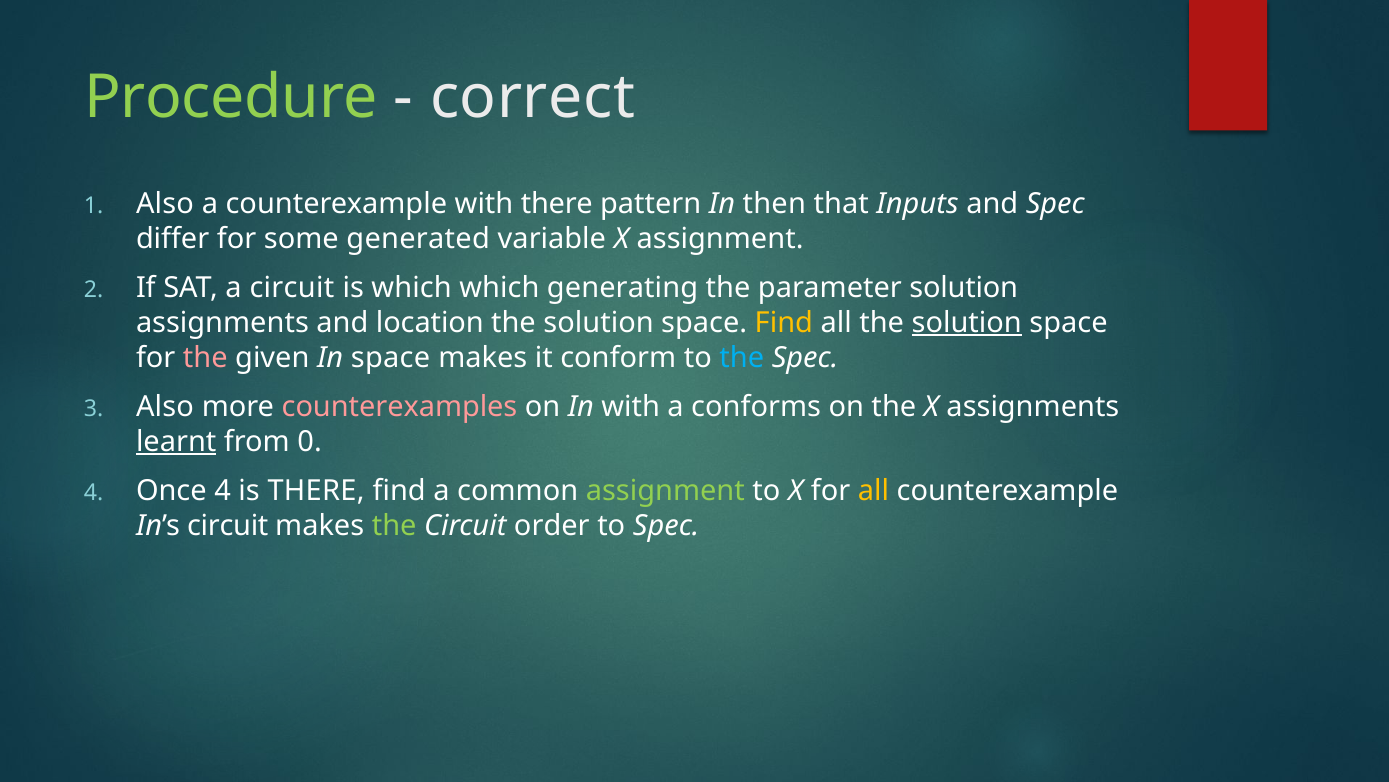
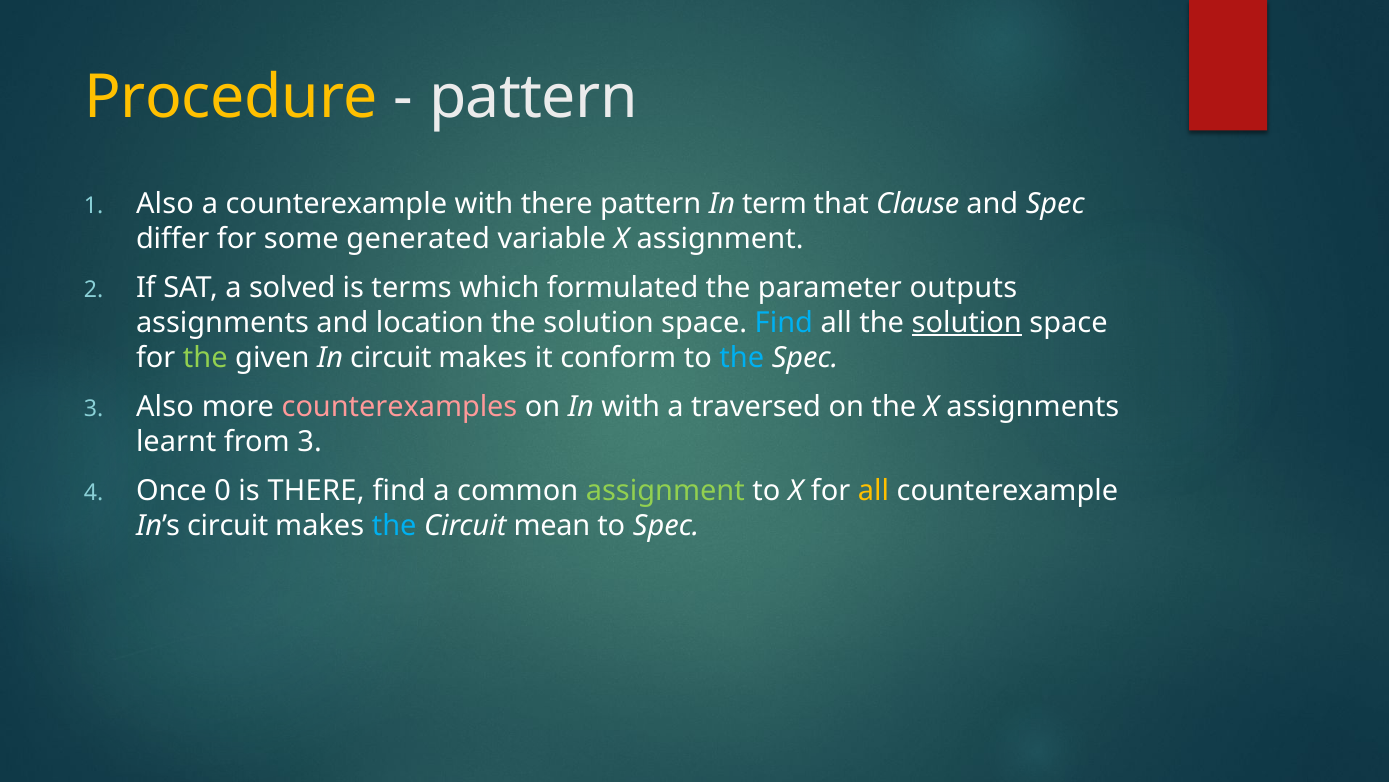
Procedure colour: light green -> yellow (231, 98)
correct: correct -> pattern (533, 98)
then: then -> term (775, 204)
Inputs: Inputs -> Clause (918, 204)
a circuit: circuit -> solved (292, 288)
is which: which -> terms (412, 288)
generating: generating -> formulated (623, 288)
parameter solution: solution -> outputs (963, 288)
Find colour: yellow -> light blue (784, 322)
the colour: pink -> light green (205, 357)
In space: space -> circuit (391, 357)
conforms: conforms -> traversed (756, 406)
learnt underline: present -> none (176, 441)
from 0: 0 -> 3 (310, 441)
Once 4: 4 -> 0 (223, 490)
the colour: light green -> light blue (394, 525)
order: order -> mean (552, 525)
